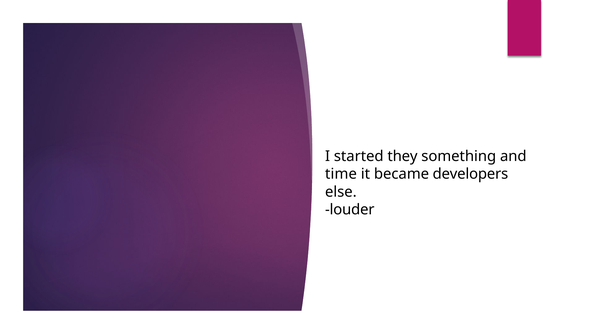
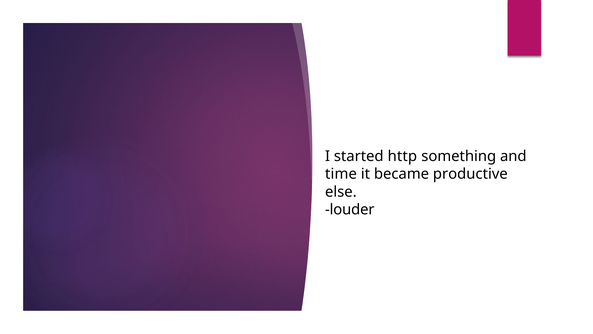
they: they -> http (402, 156)
developers: developers -> productive (470, 174)
